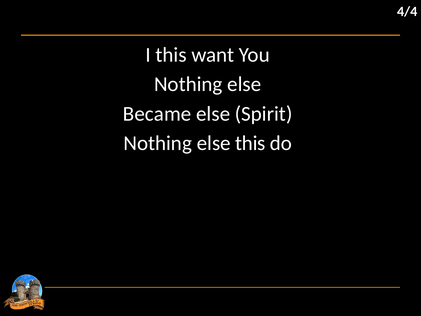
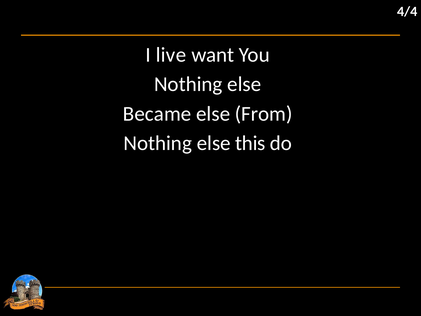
I this: this -> live (171, 55)
Spirit: Spirit -> From (264, 114)
